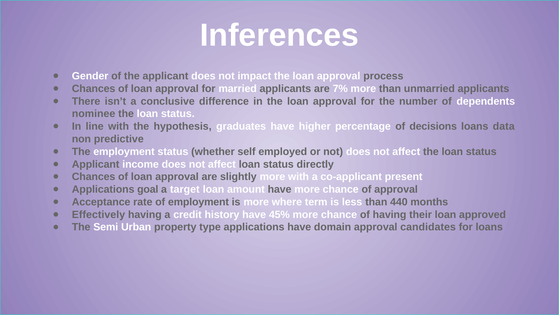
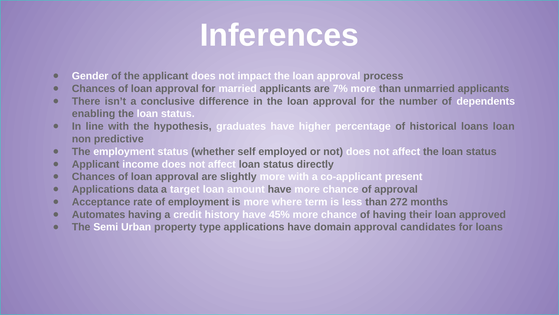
nominee: nominee -> enabling (94, 114)
decisions: decisions -> historical (433, 126)
loans data: data -> loan (504, 126)
goal: goal -> data (148, 189)
440: 440 -> 272 (399, 202)
Effectively: Effectively -> Automates (99, 214)
